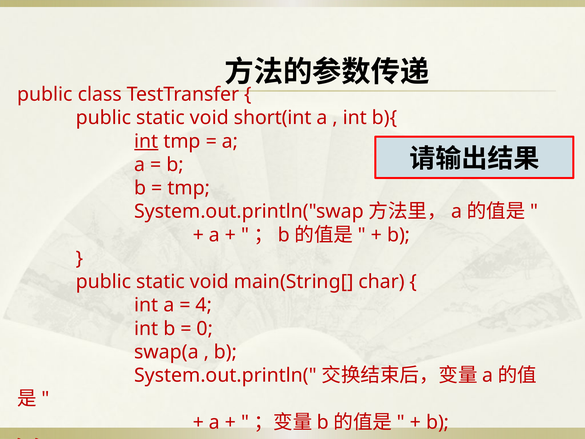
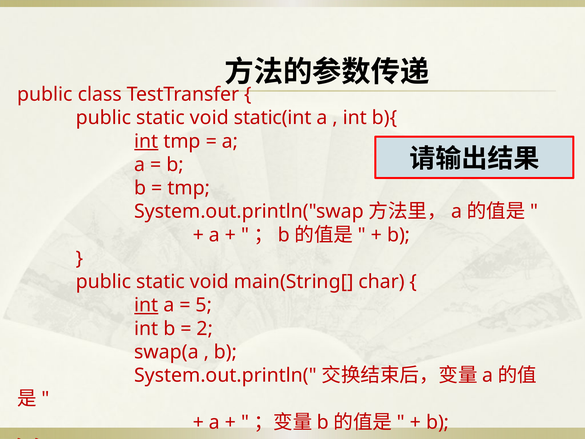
short(int: short(int -> static(int (273, 118)
int underline: none -> present (146, 305)
4: 4 -> 5 (204, 305)
0: 0 -> 2 (205, 328)
